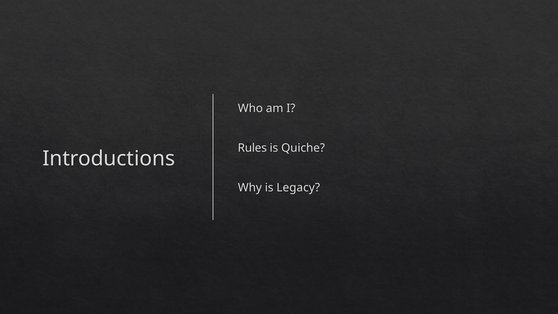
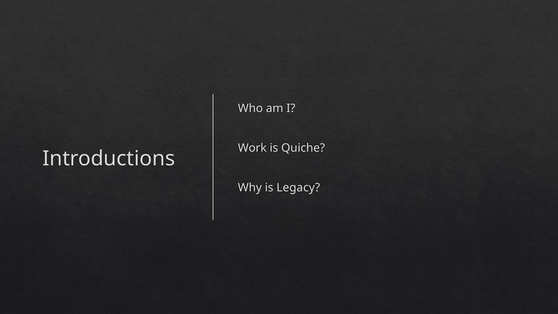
Rules: Rules -> Work (252, 148)
